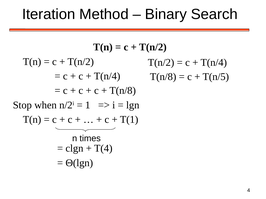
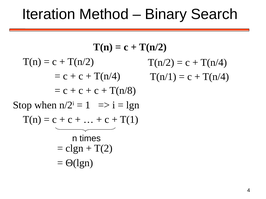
T(n/8: T(n/8 -> T(n/1 (163, 77)
T(n/5: T(n/5 -> T(n/4 (216, 77)
T(4: T(4 -> T(2 (103, 149)
